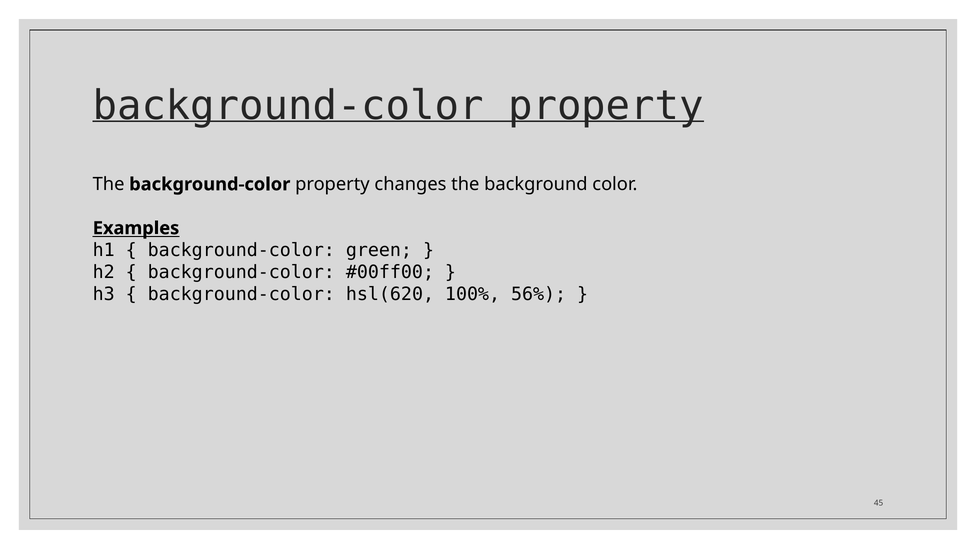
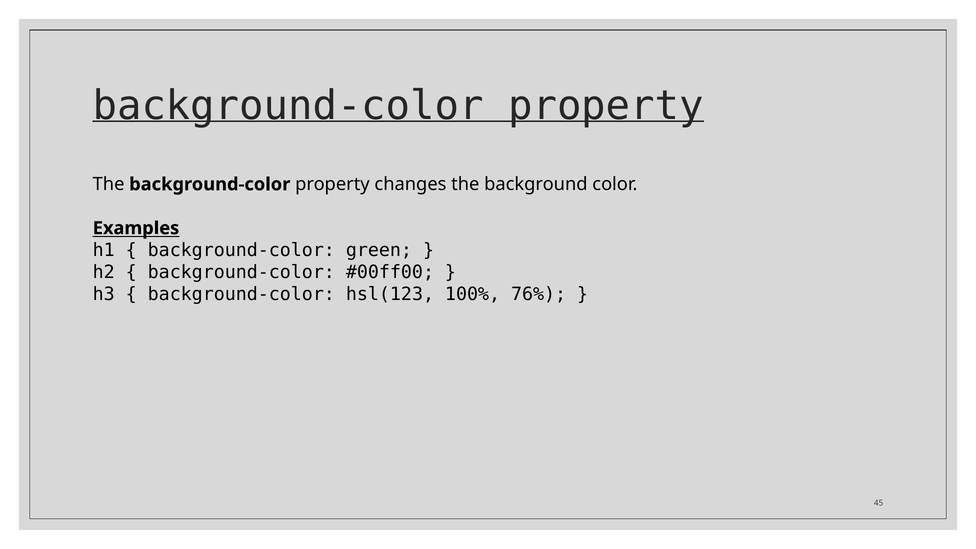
hsl(620: hsl(620 -> hsl(123 (390, 294)
56%: 56% -> 76% (539, 294)
